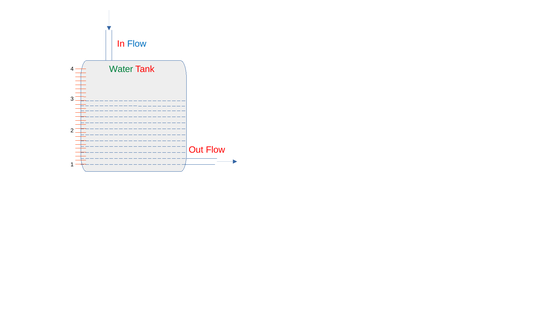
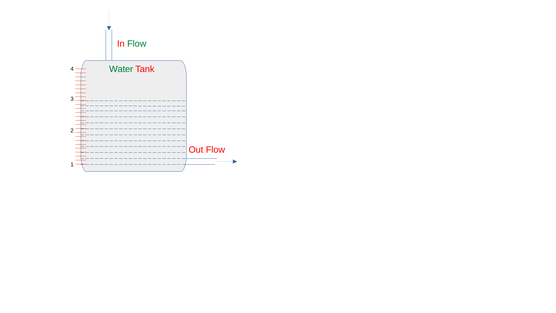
Flow colour: blue -> green (137, 44)
